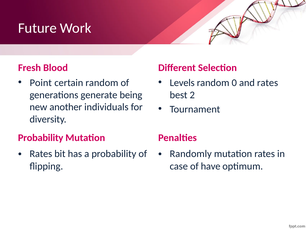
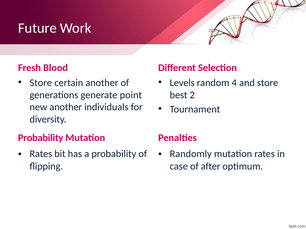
Point: Point -> Store (41, 83)
certain random: random -> another (102, 83)
0: 0 -> 4 (234, 83)
and rates: rates -> store (268, 83)
being: being -> point (131, 95)
have: have -> after (211, 167)
